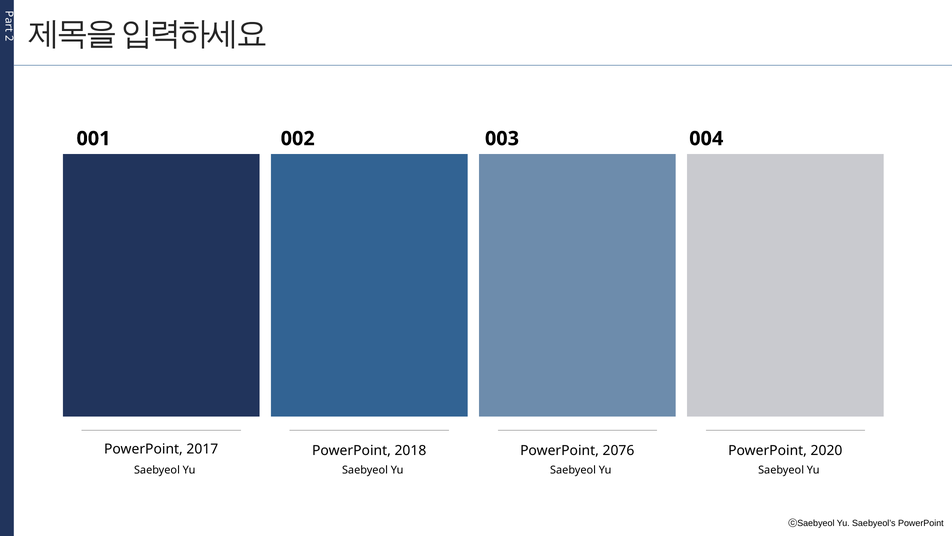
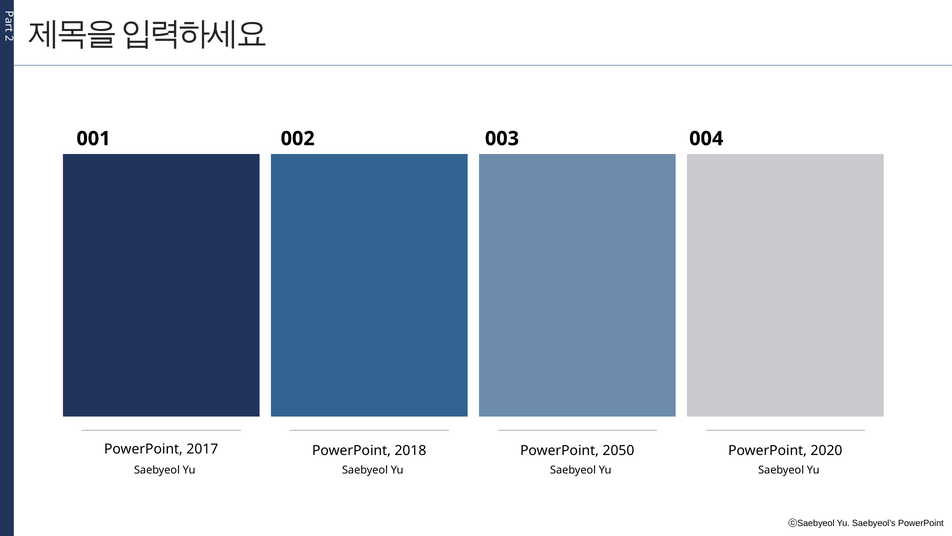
2076: 2076 -> 2050 (618, 450)
